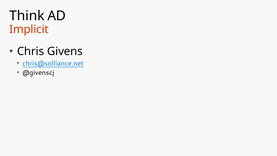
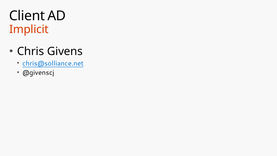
Think: Think -> Client (27, 16)
